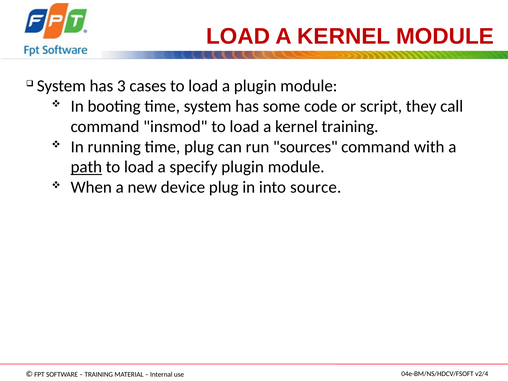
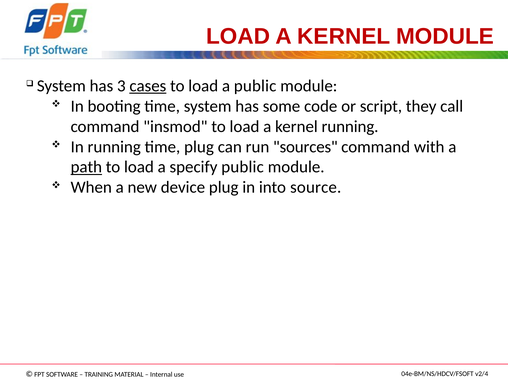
cases underline: none -> present (148, 86)
a plugin: plugin -> public (255, 86)
kernel training: training -> running (350, 126)
specify plugin: plugin -> public (243, 167)
